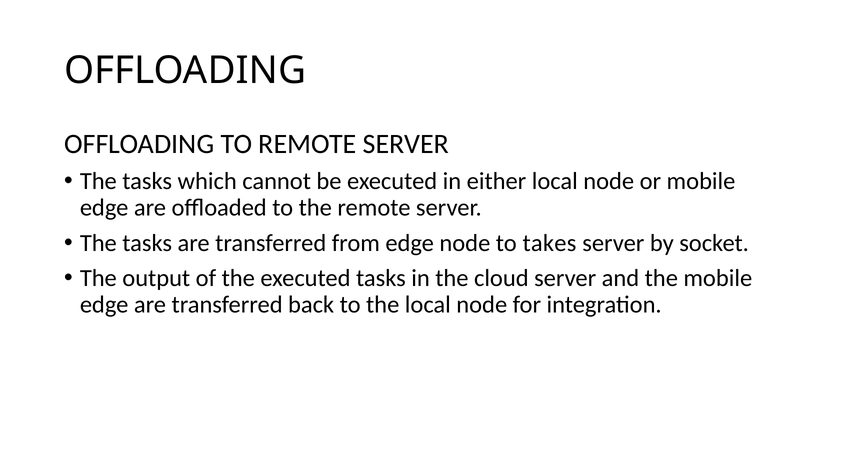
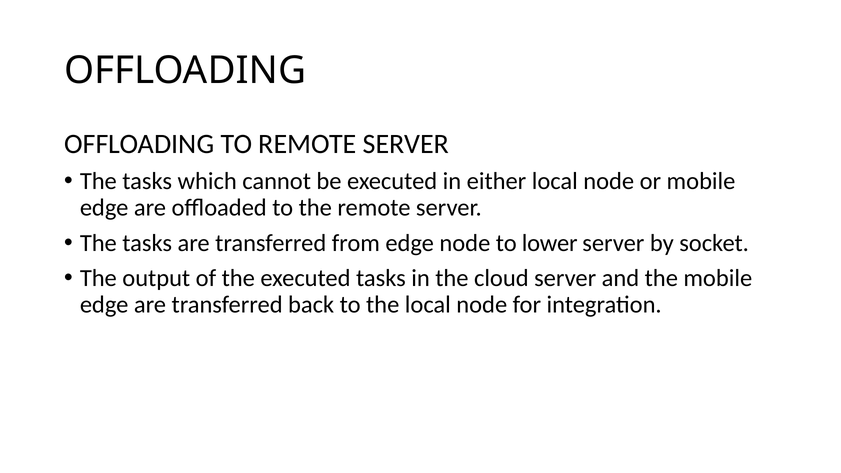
takes: takes -> lower (550, 243)
